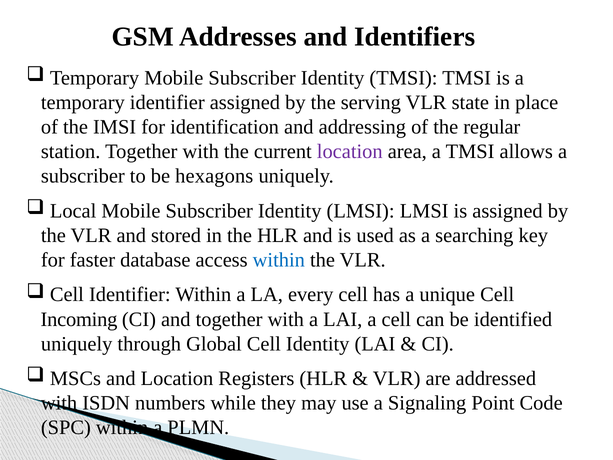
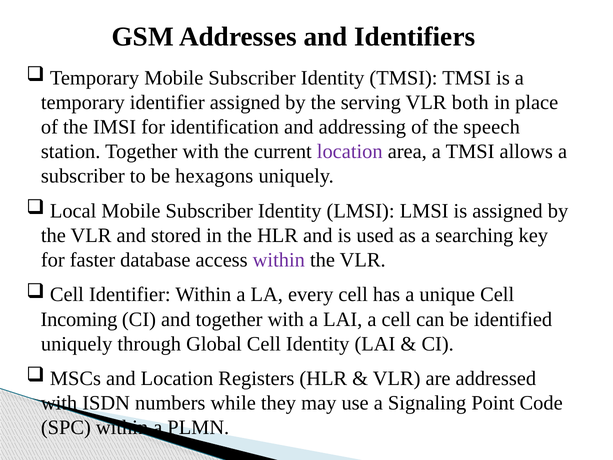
state: state -> both (470, 103)
regular: regular -> speech (492, 127)
within colour: blue -> purple (279, 260)
